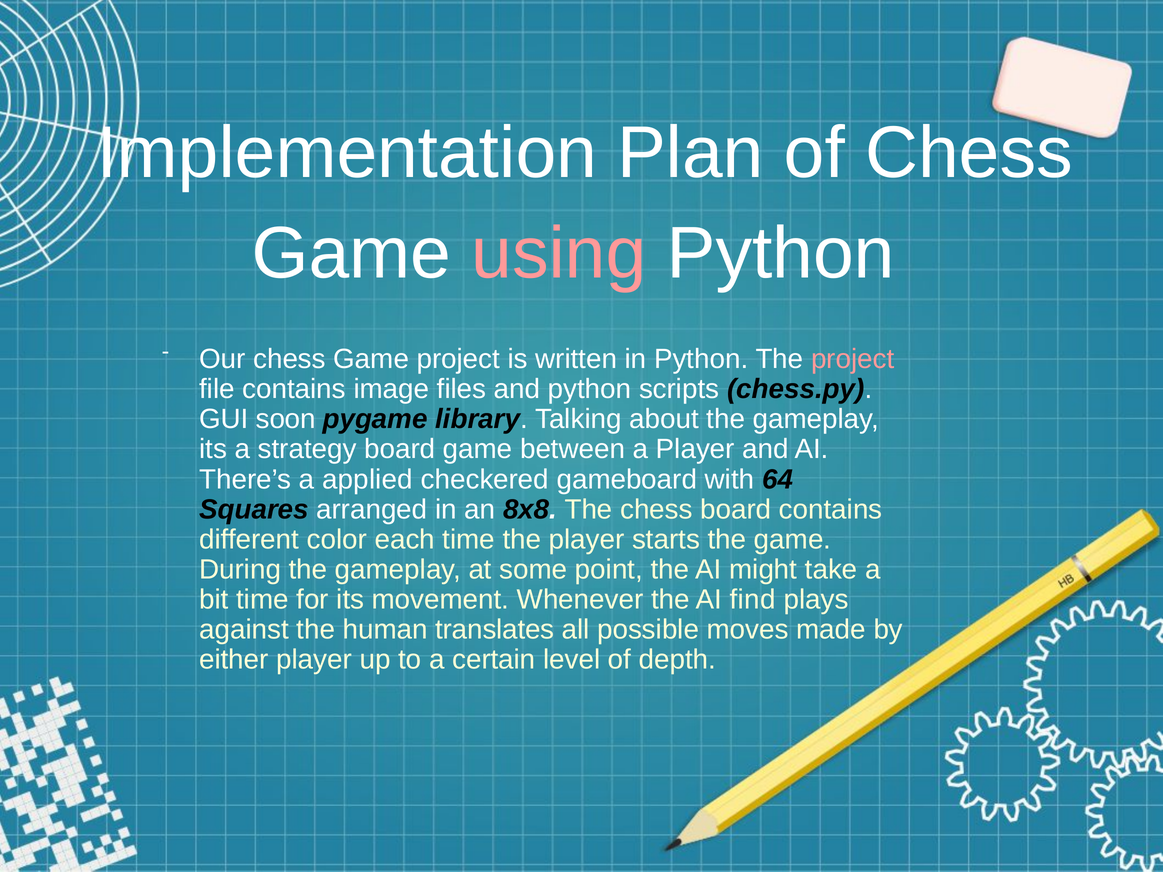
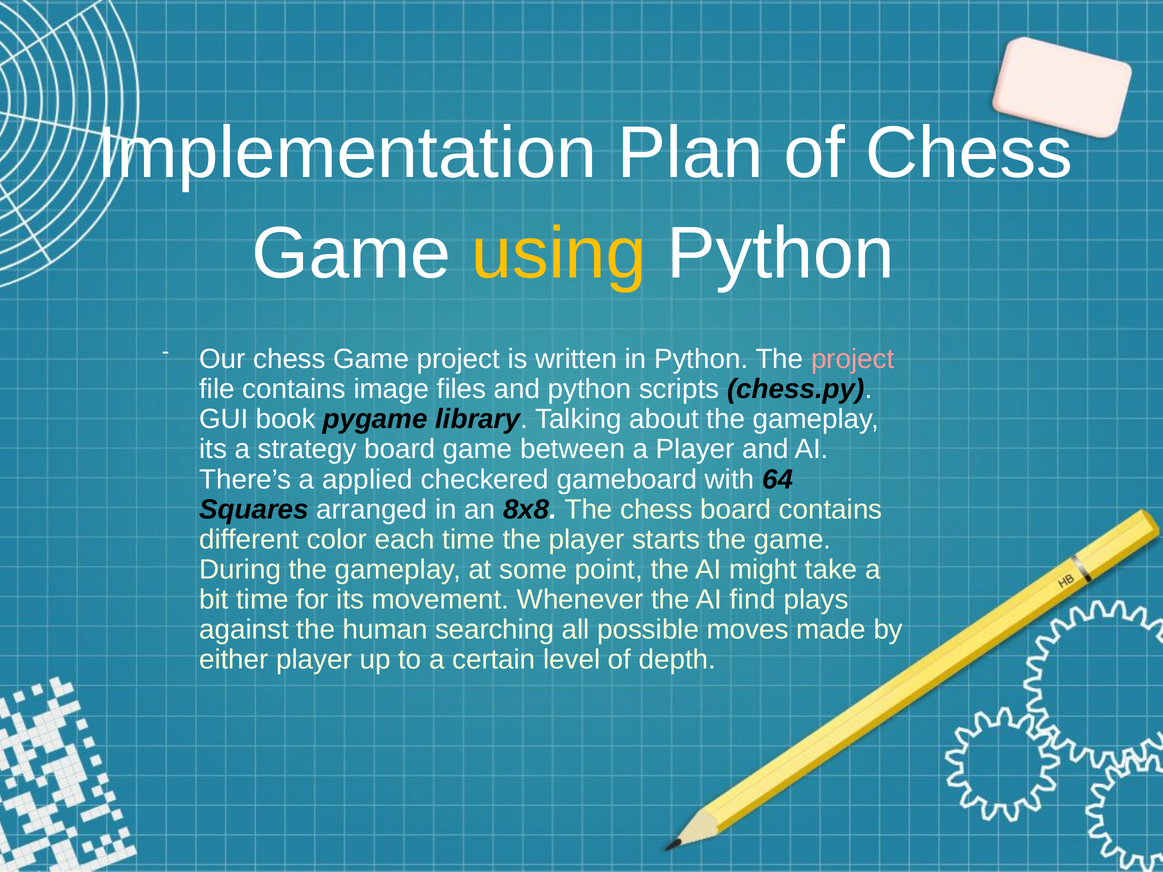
using colour: pink -> yellow (559, 254)
soon: soon -> book (286, 419)
translates: translates -> searching (495, 630)
